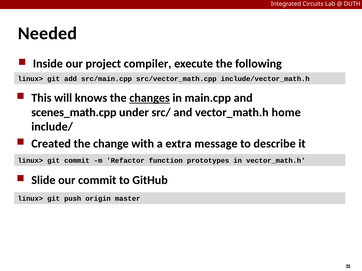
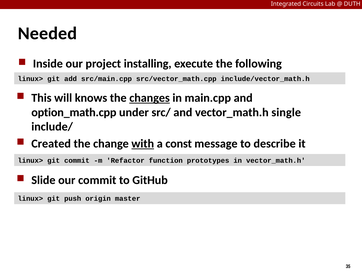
compiler: compiler -> installing (148, 64)
scenes_math.cpp: scenes_math.cpp -> option_math.cpp (74, 113)
home: home -> single (286, 113)
with underline: none -> present (143, 144)
extra: extra -> const (179, 144)
